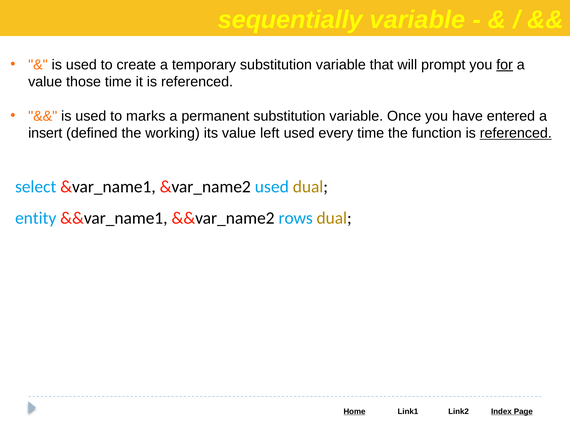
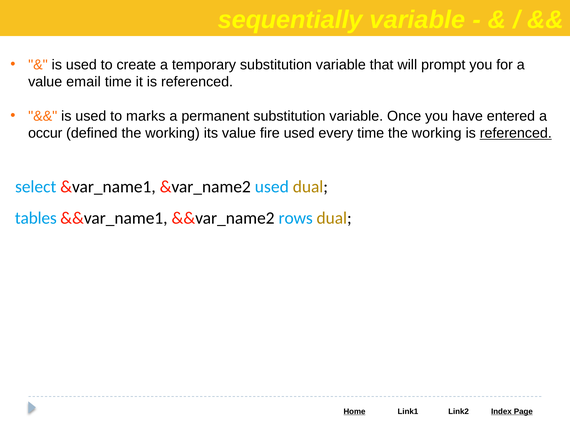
for underline: present -> none (505, 65)
those: those -> email (83, 82)
insert: insert -> occur (45, 133)
left: left -> fire (270, 133)
time the function: function -> working (437, 133)
entity: entity -> tables (36, 218)
